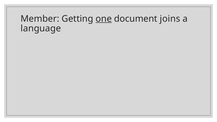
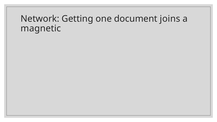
Member: Member -> Network (40, 19)
one underline: present -> none (104, 19)
language: language -> magnetic (41, 28)
